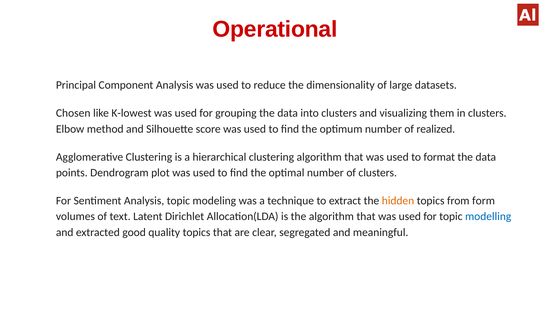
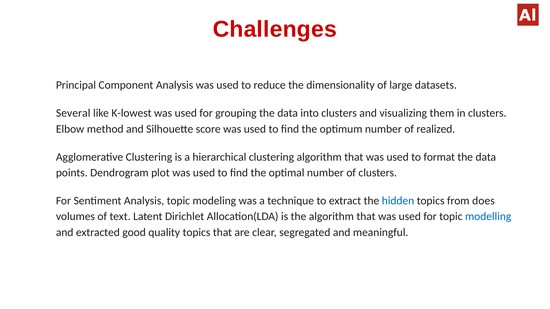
Operational: Operational -> Challenges (275, 29)
Chosen: Chosen -> Several (73, 113)
hidden colour: orange -> blue (398, 201)
form: form -> does (484, 201)
